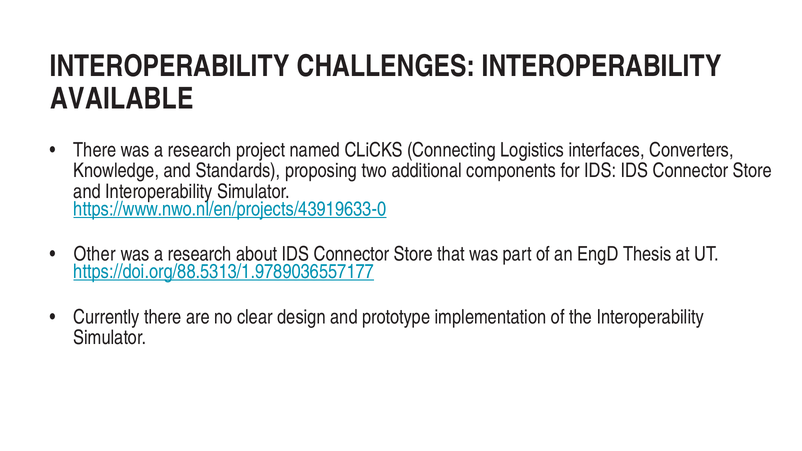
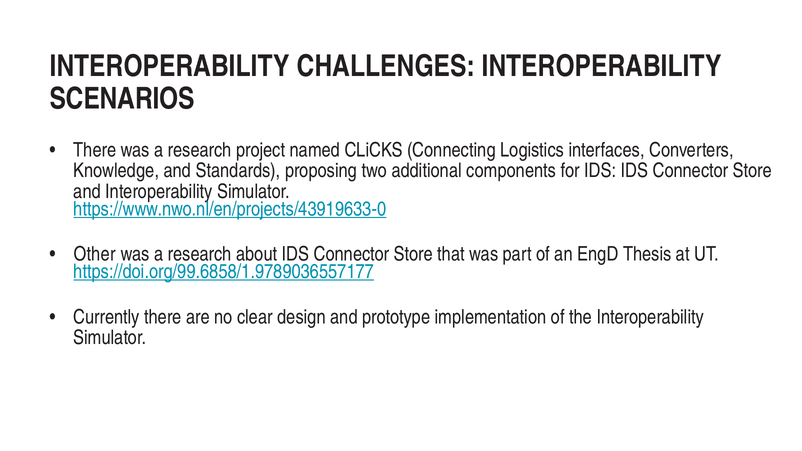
AVAILABLE: AVAILABLE -> SCENARIOS (122, 99)
https://doi.org/88.5313/1.9789036557177: https://doi.org/88.5313/1.9789036557177 -> https://doi.org/99.6858/1.9789036557177 (224, 272)
